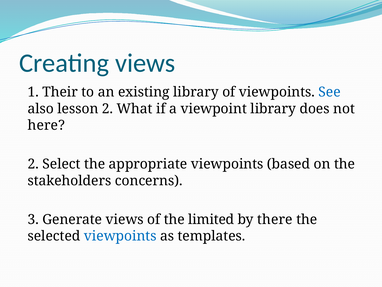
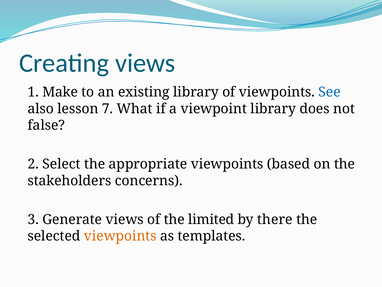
Their: Their -> Make (60, 92)
lesson 2: 2 -> 7 (108, 109)
here: here -> false (46, 125)
viewpoints colour: blue -> orange (120, 236)
